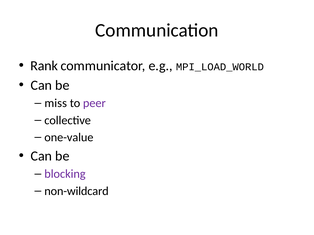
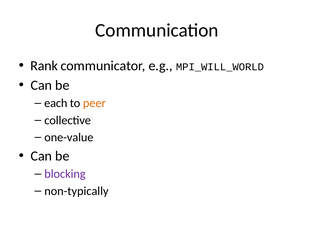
MPI_LOAD_WORLD: MPI_LOAD_WORLD -> MPI_WILL_WORLD (220, 67)
miss: miss -> each (56, 103)
peer colour: purple -> orange (94, 103)
non-wildcard: non-wildcard -> non-typically (76, 191)
